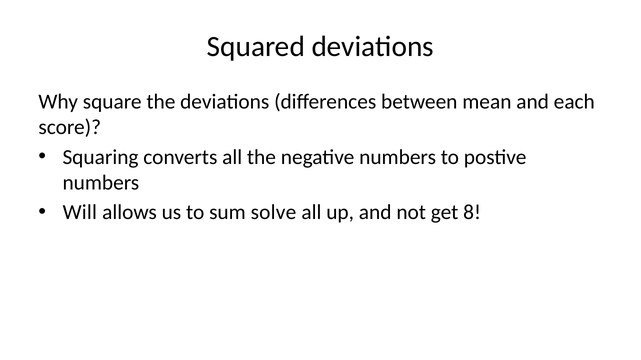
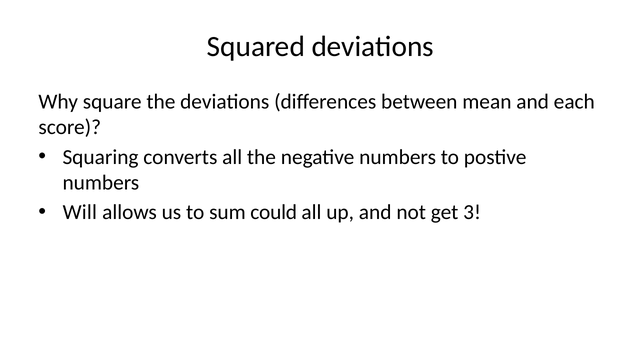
solve: solve -> could (274, 213)
8: 8 -> 3 (472, 213)
